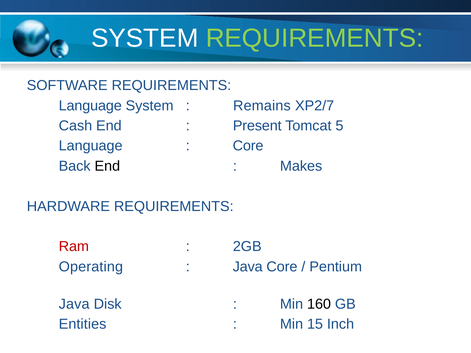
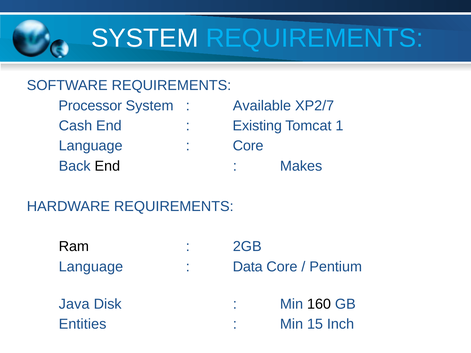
REQUIREMENTS colour: light green -> light blue (315, 38)
Language: Language -> Processor (90, 106)
Remains: Remains -> Available (262, 106)
Present: Present -> Existing (257, 126)
5: 5 -> 1 (339, 126)
Ram colour: red -> black (74, 247)
Operating: Operating -> Language (91, 267)
Java: Java -> Data (248, 267)
